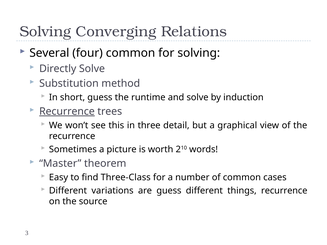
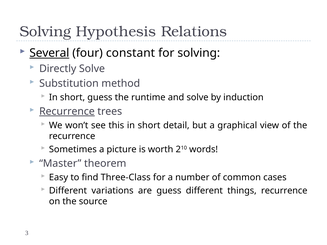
Converging: Converging -> Hypothesis (116, 32)
Several underline: none -> present (49, 53)
four common: common -> constant (130, 53)
this in three: three -> short (149, 125)
